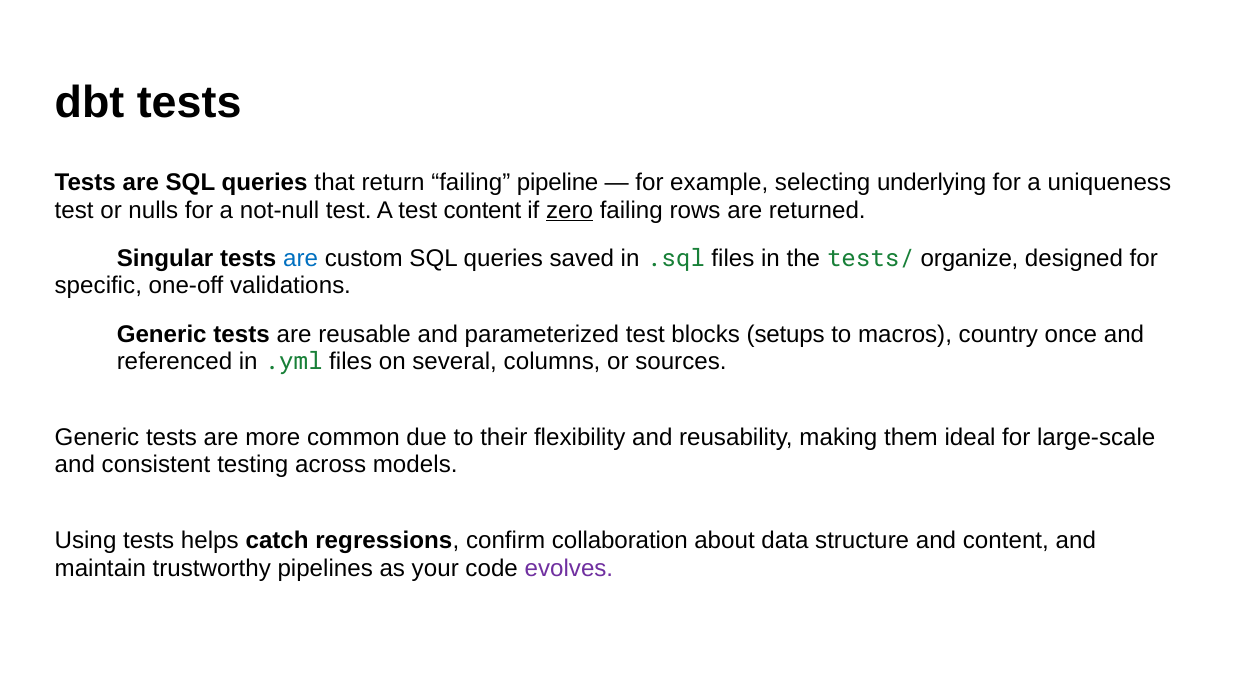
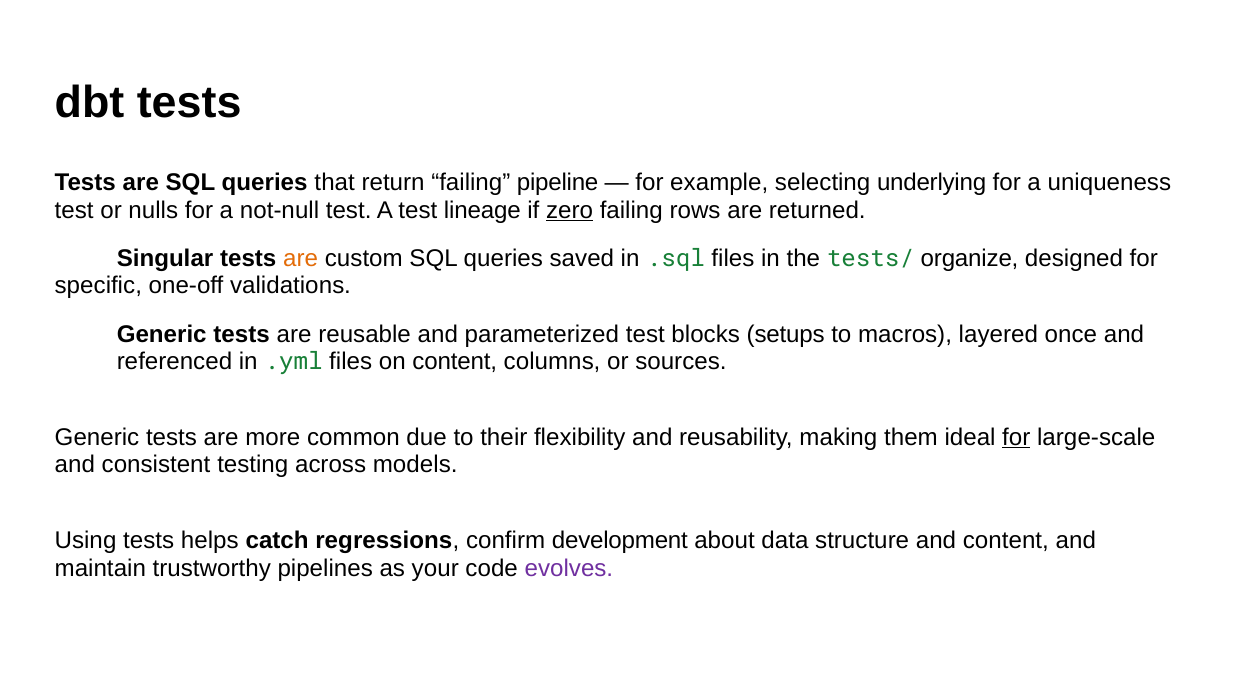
test content: content -> lineage (482, 210)
are colour: blue -> orange (301, 259)
country: country -> layered (998, 334)
on several: several -> content (455, 362)
for underline: none -> present (1016, 437)
collaboration: collaboration -> development (620, 541)
